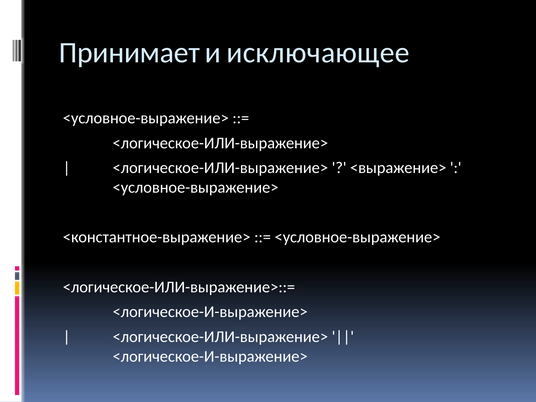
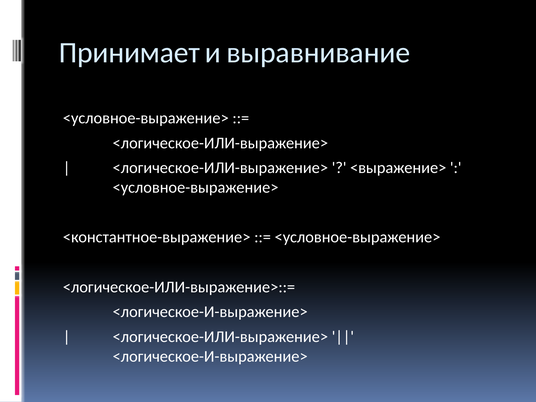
исключающее: исключающее -> выравнивание (318, 53)
